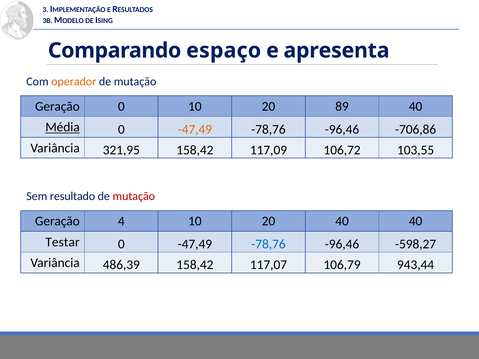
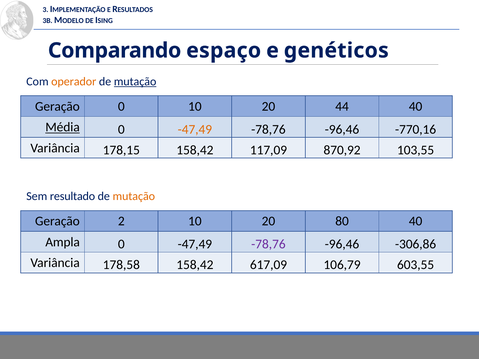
apresenta: apresenta -> genéticos (336, 51)
mutação underline: none -> present (135, 82)
89: 89 -> 44 (342, 106)
-706,86: -706,86 -> -770,16 (416, 129)
321,95: 321,95 -> 178,15 (121, 150)
106,72: 106,72 -> 870,92 (342, 150)
mutação colour: red -> orange (134, 196)
4: 4 -> 2 (121, 221)
20 40: 40 -> 80 (342, 221)
Testar: Testar -> Ampla (63, 242)
-78,76 colour: blue -> purple (268, 244)
-598,27: -598,27 -> -306,86 (416, 244)
486,39: 486,39 -> 178,58 (121, 265)
117,07: 117,07 -> 617,09 (268, 265)
943,44: 943,44 -> 603,55 (416, 265)
